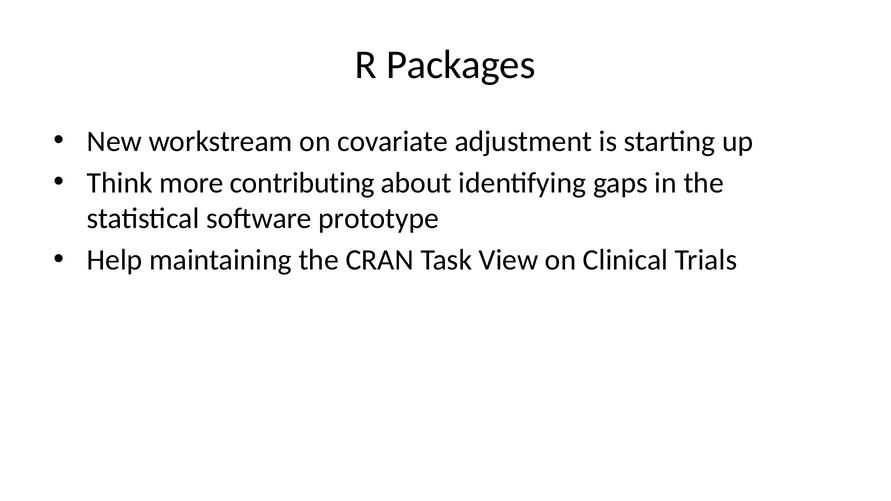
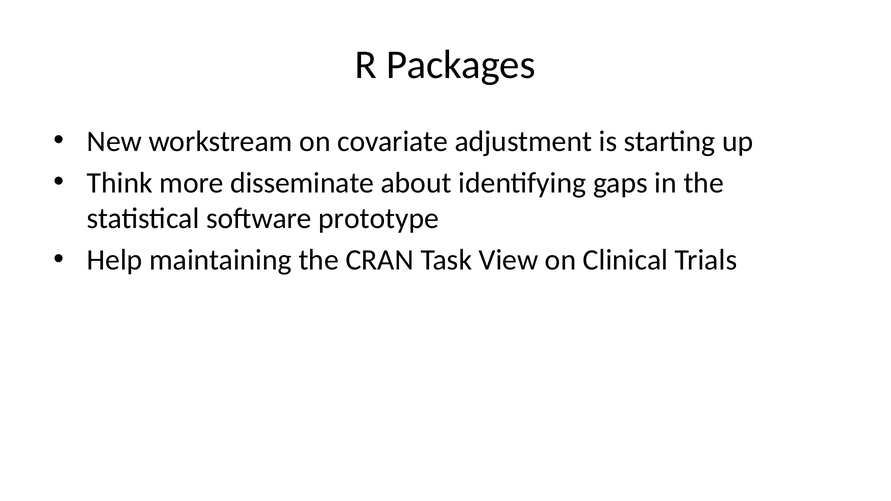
contributing: contributing -> disseminate (302, 183)
